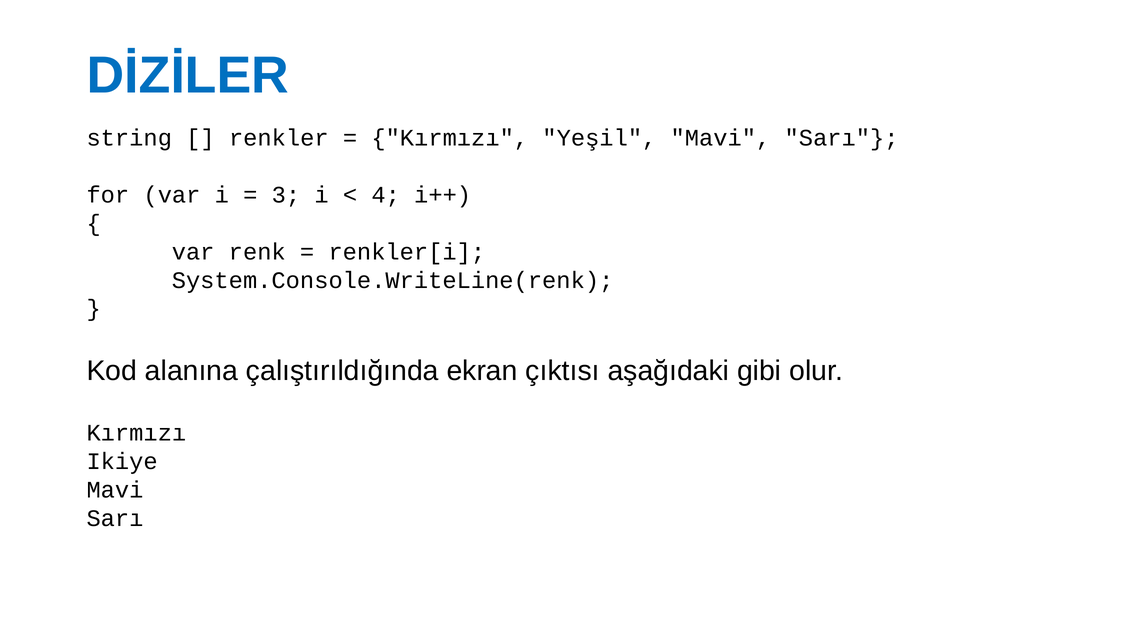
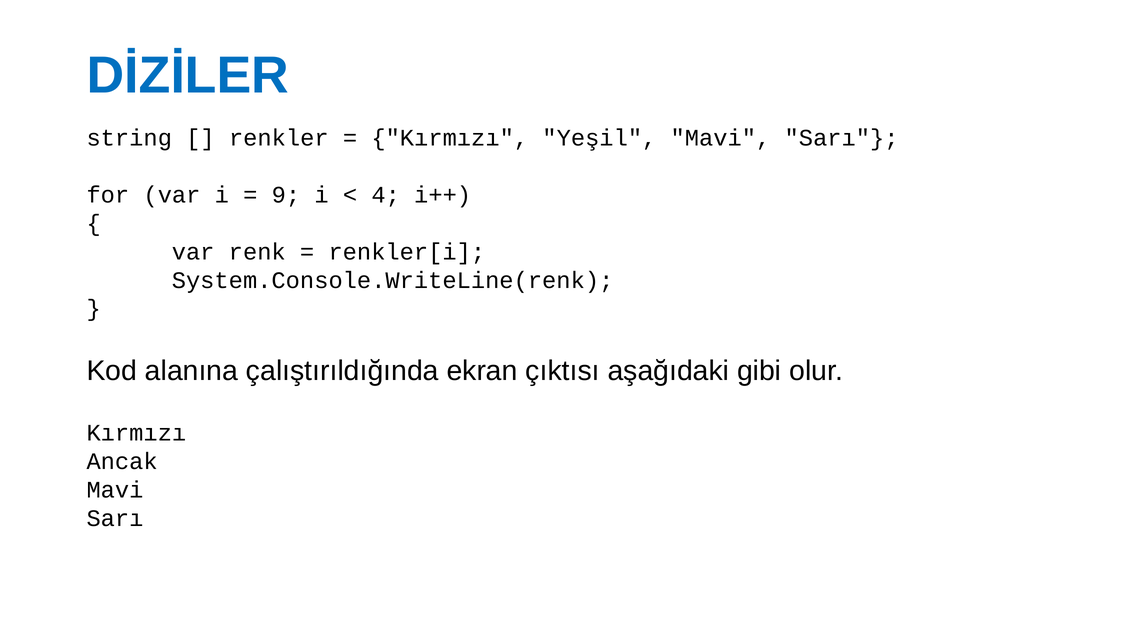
3: 3 -> 9 (286, 195)
Ikiye: Ikiye -> Ancak (122, 462)
